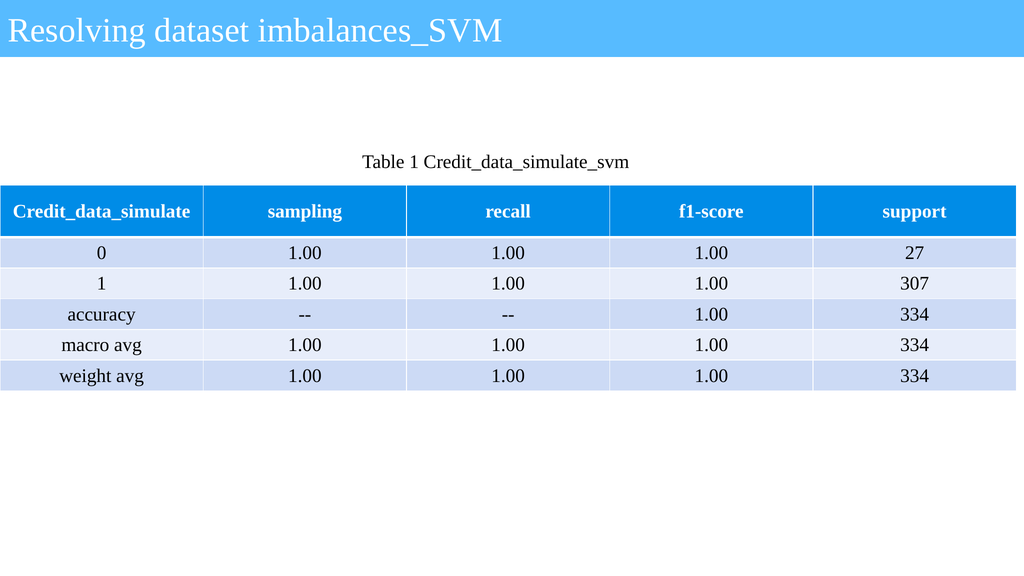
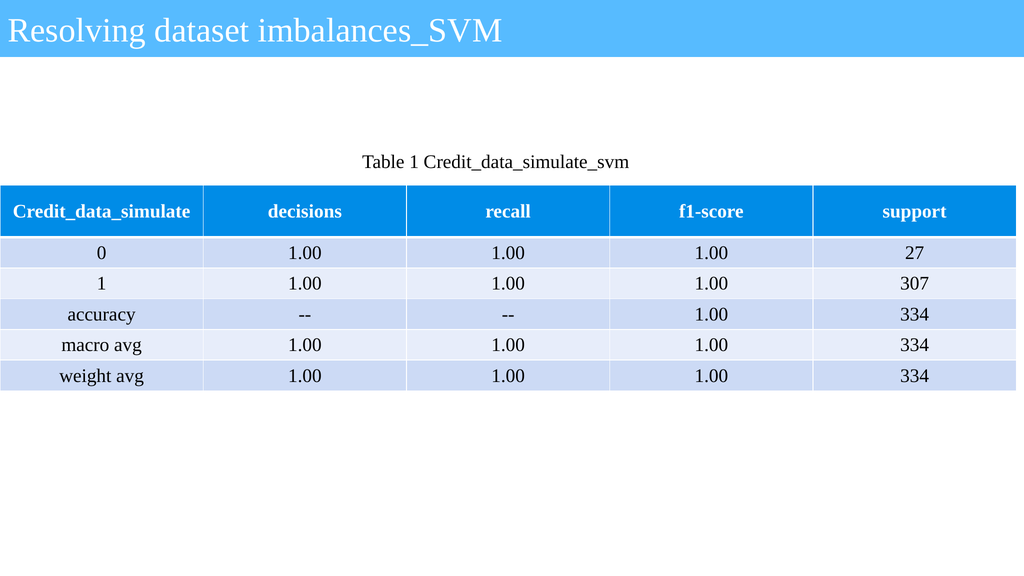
sampling: sampling -> decisions (305, 211)
